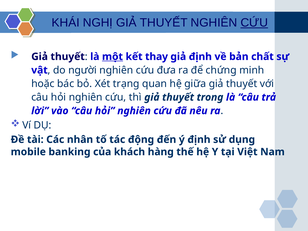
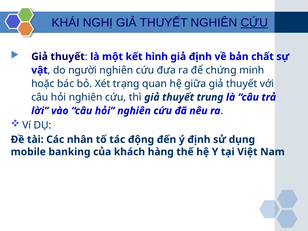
một underline: present -> none (112, 57)
thay: thay -> hình (157, 57)
trong: trong -> trung (210, 97)
